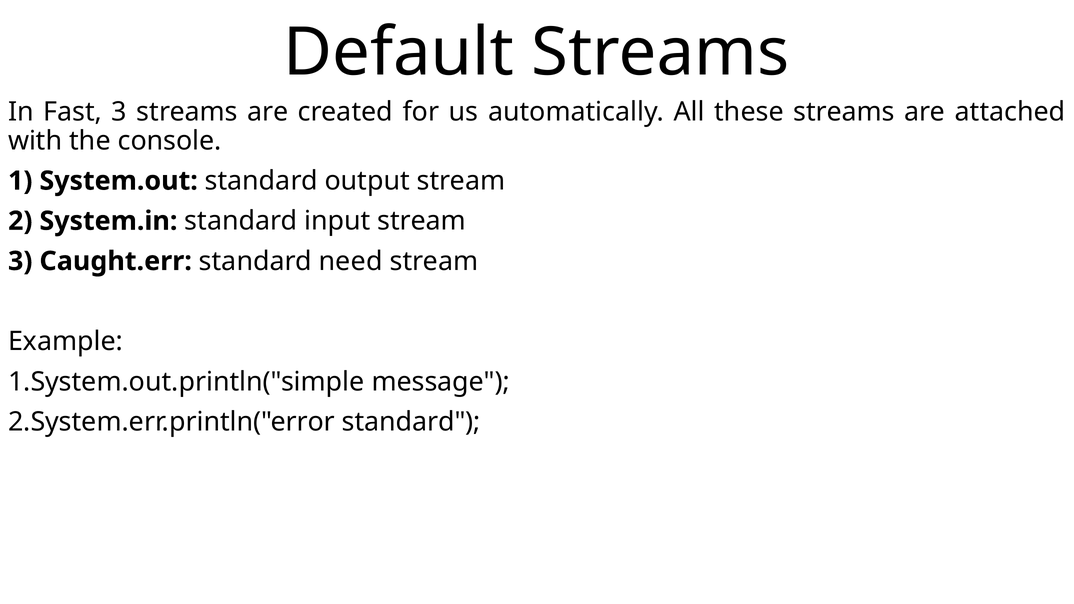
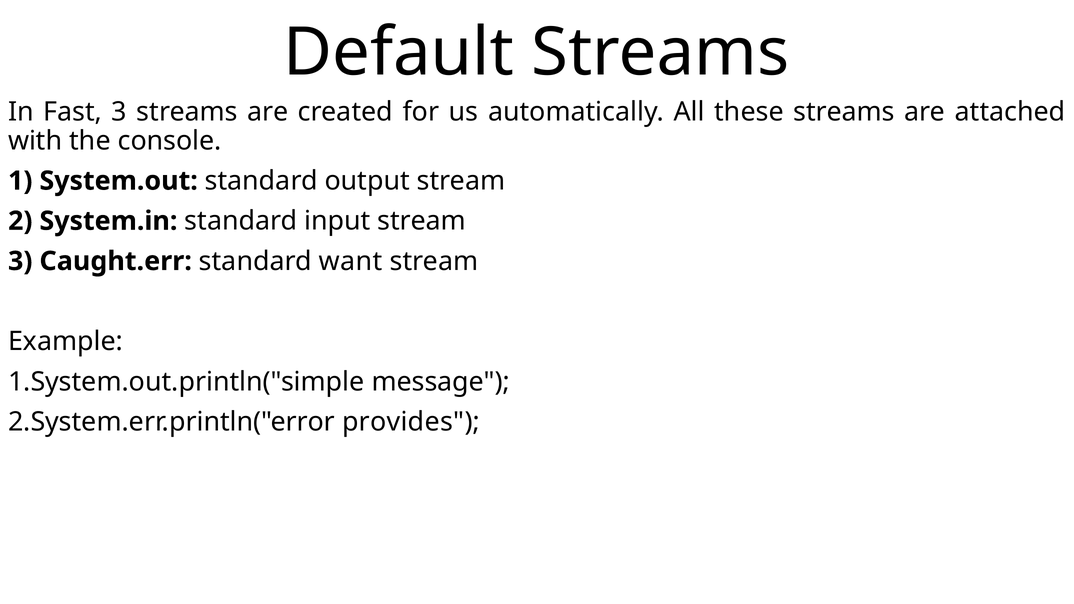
need: need -> want (351, 261)
standard: standard -> provides (411, 422)
